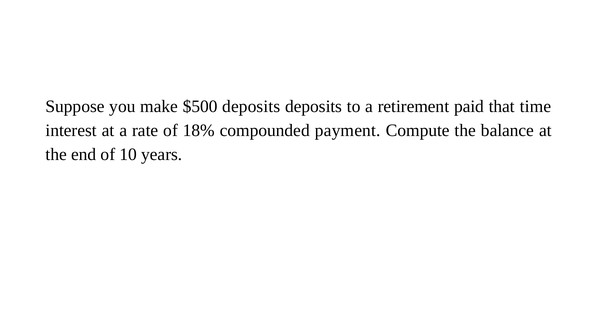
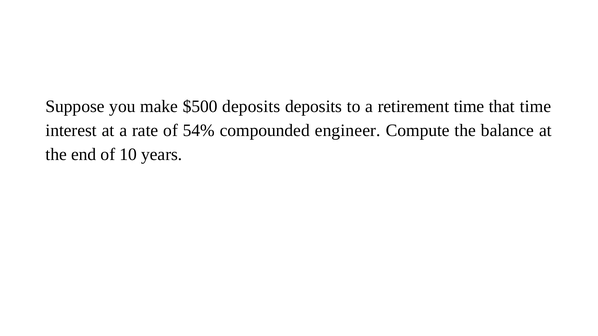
retirement paid: paid -> time (469, 107)
18%: 18% -> 54% (199, 131)
payment: payment -> engineer (348, 131)
